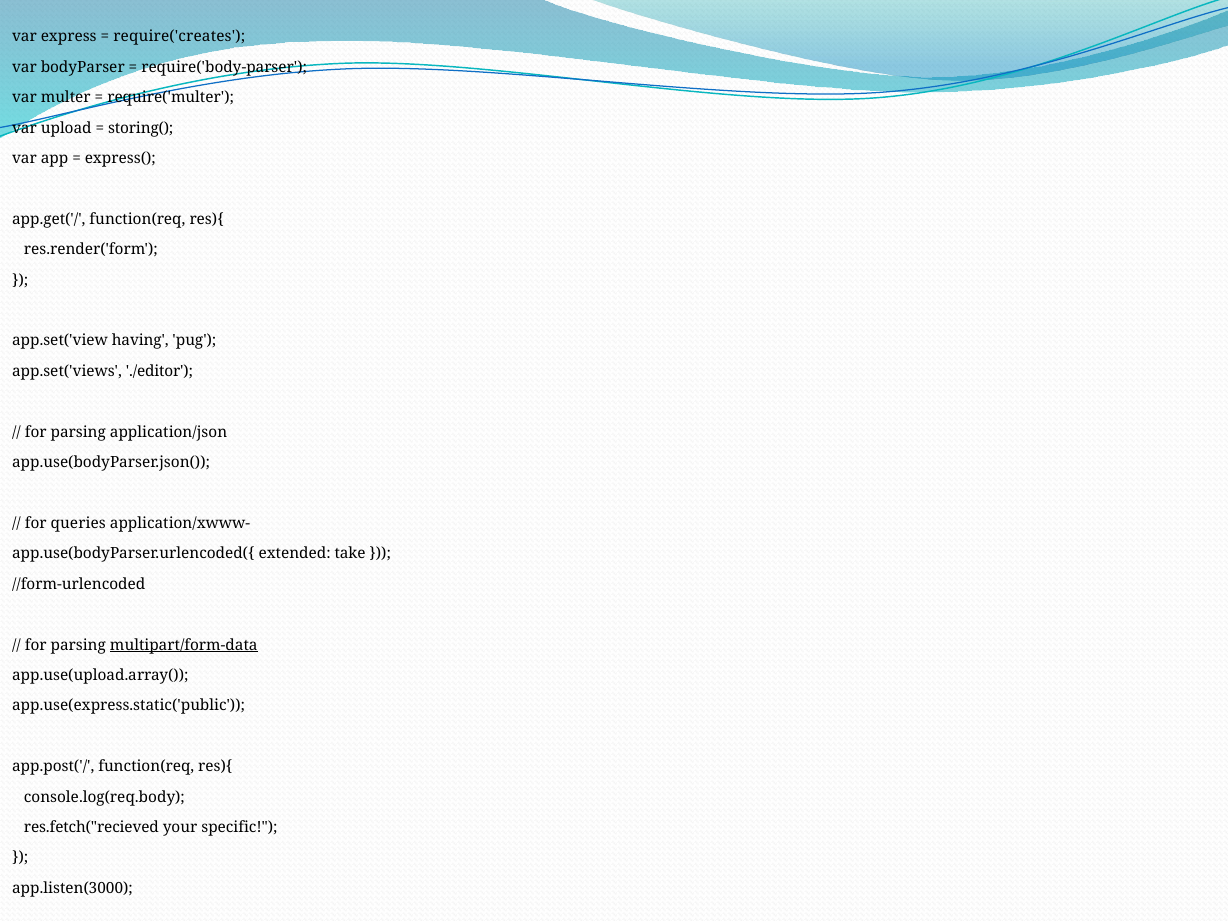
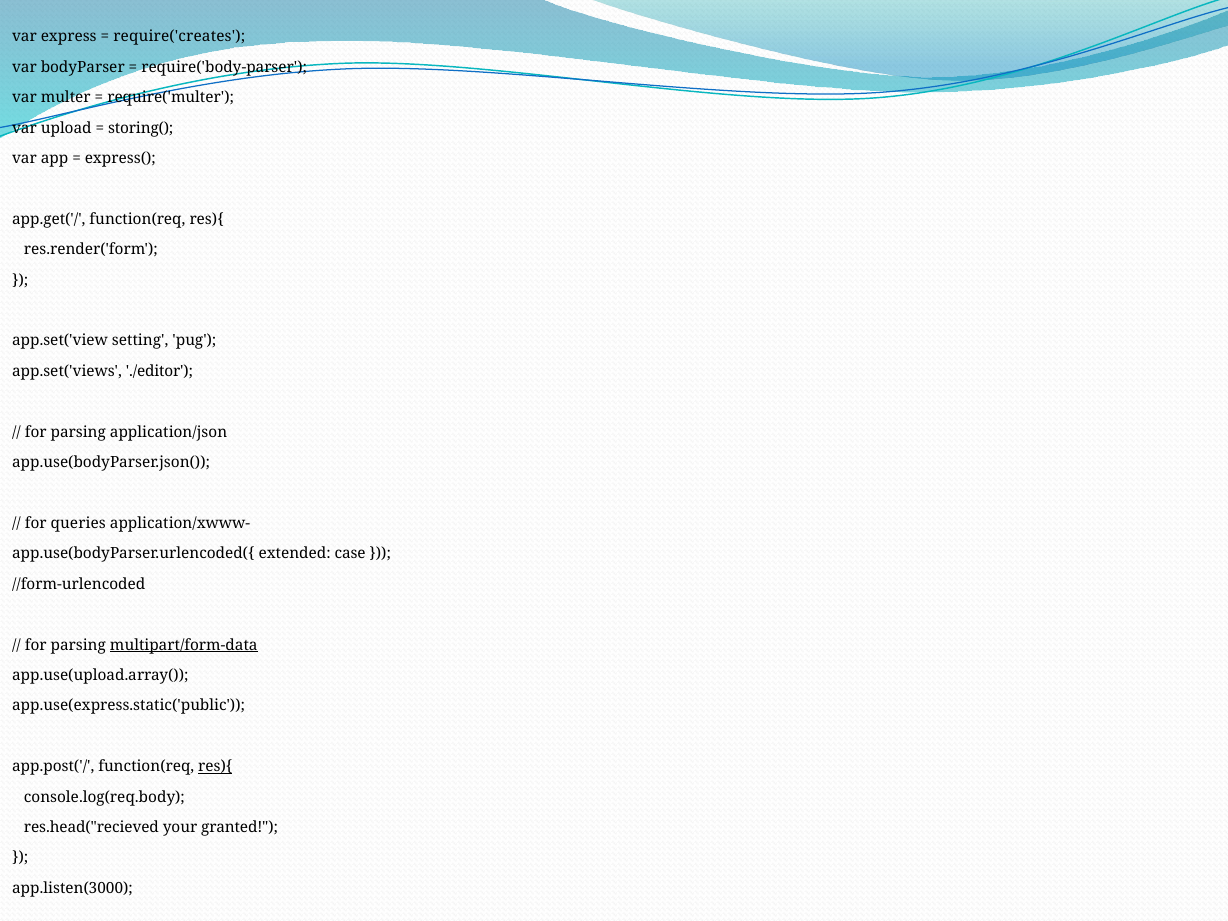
having: having -> setting (140, 341)
take: take -> case (350, 554)
res){ underline: none -> present (215, 767)
res.fetch("recieved: res.fetch("recieved -> res.head("recieved (91, 827)
specific: specific -> granted (240, 827)
